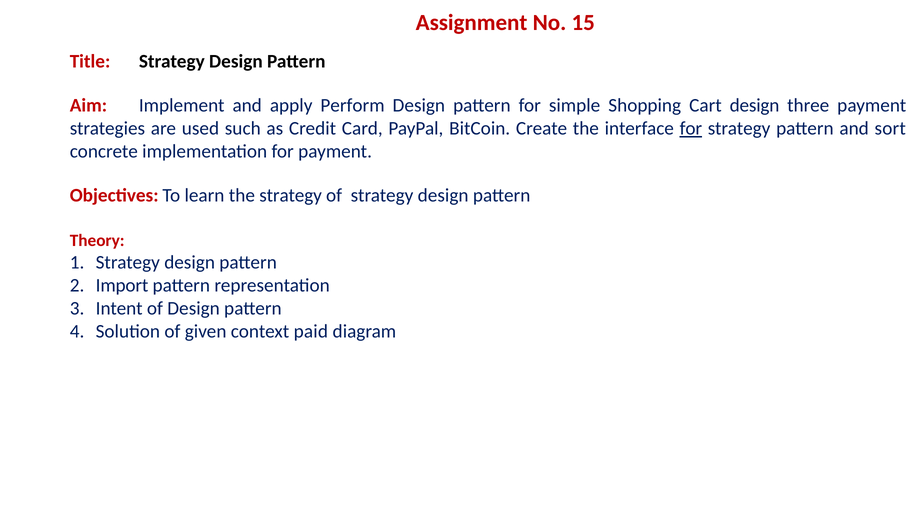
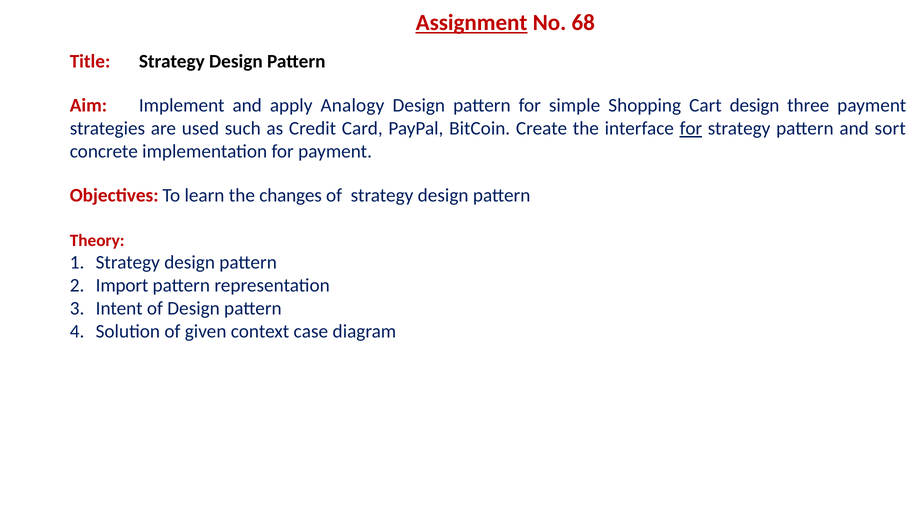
Assignment underline: none -> present (472, 23)
15: 15 -> 68 (583, 23)
Perform: Perform -> Analogy (352, 105)
the strategy: strategy -> changes (291, 195)
paid: paid -> case (311, 331)
